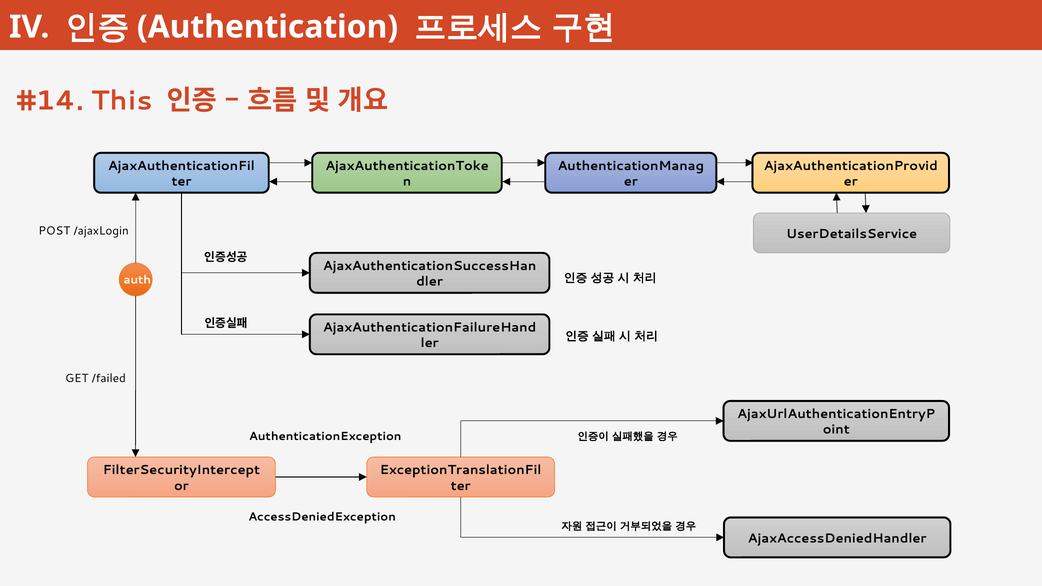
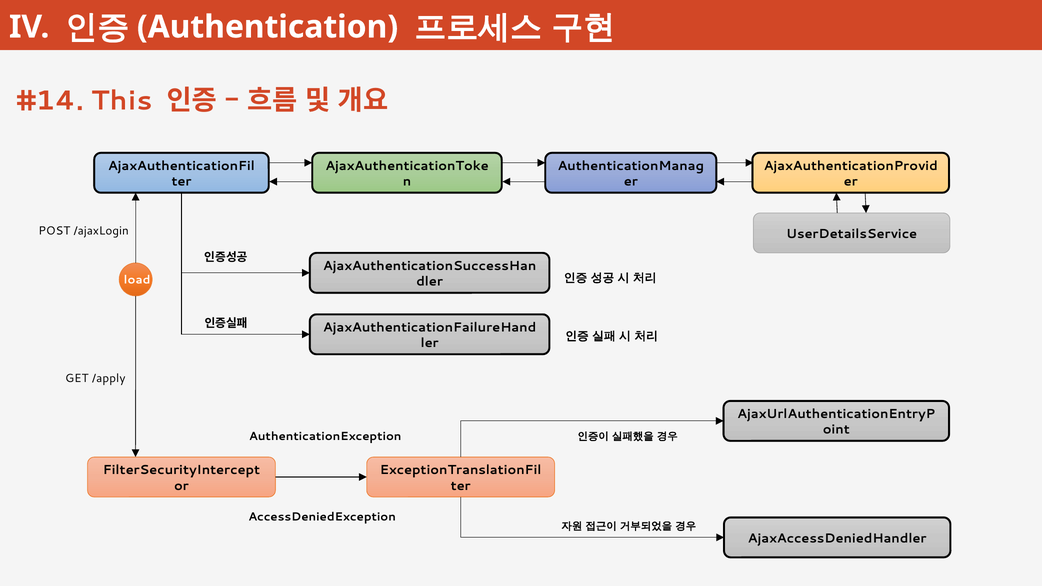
auth: auth -> load (137, 280)
/failed: /failed -> /apply (109, 378)
